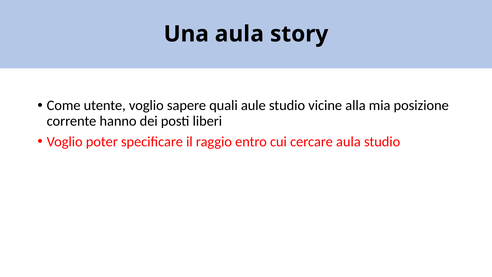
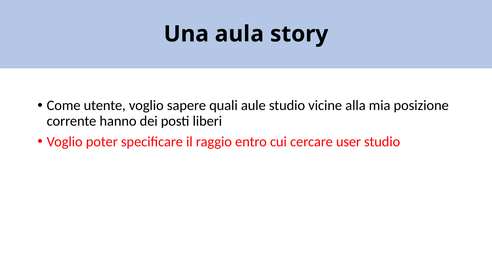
cercare aula: aula -> user (348, 141)
